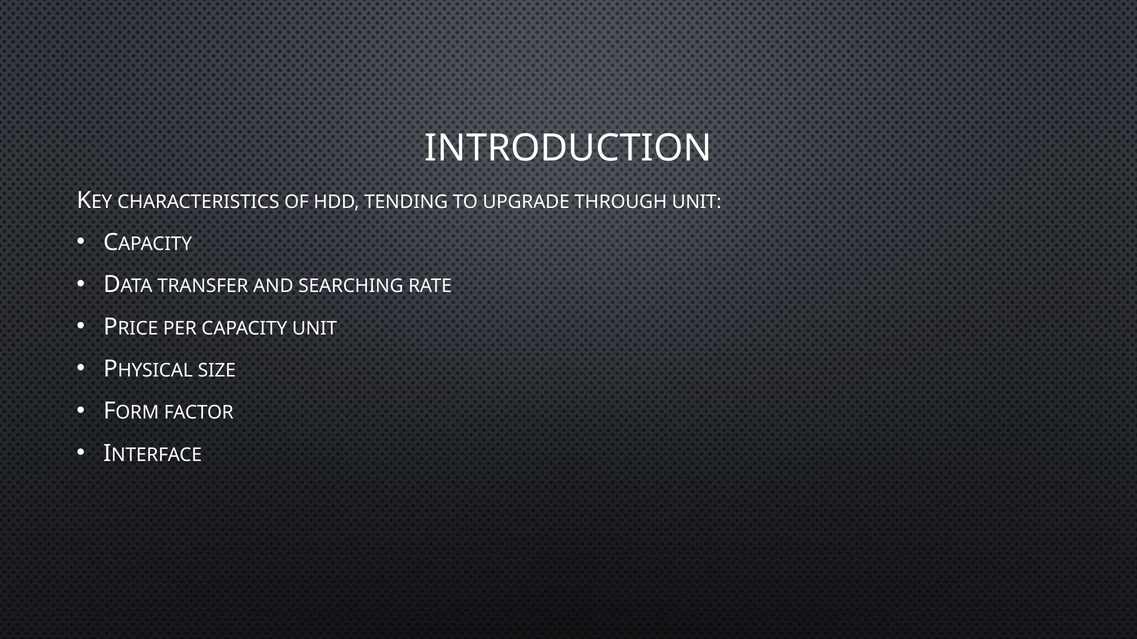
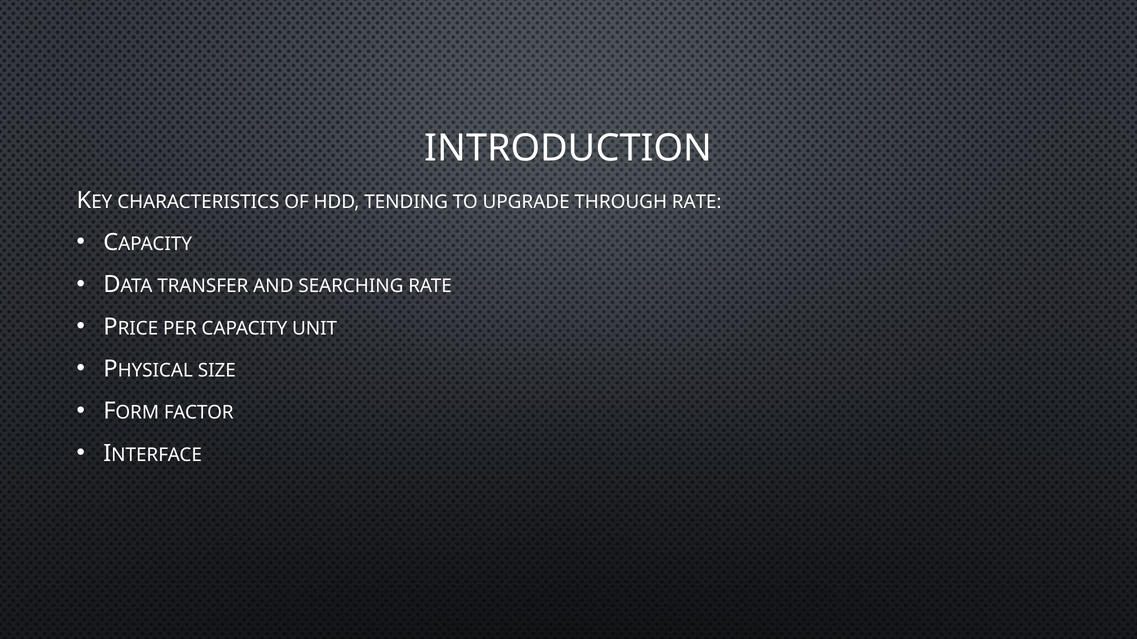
THROUGH UNIT: UNIT -> RATE (697, 202)
